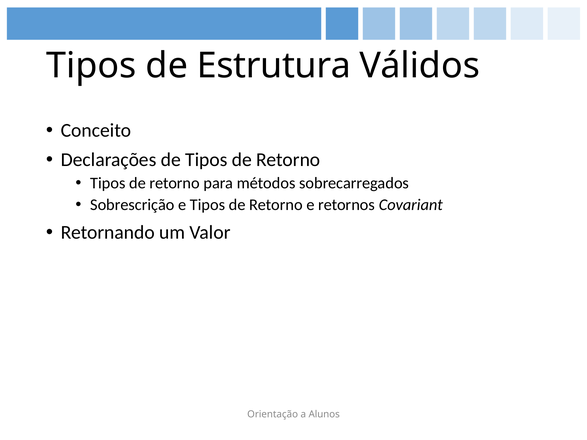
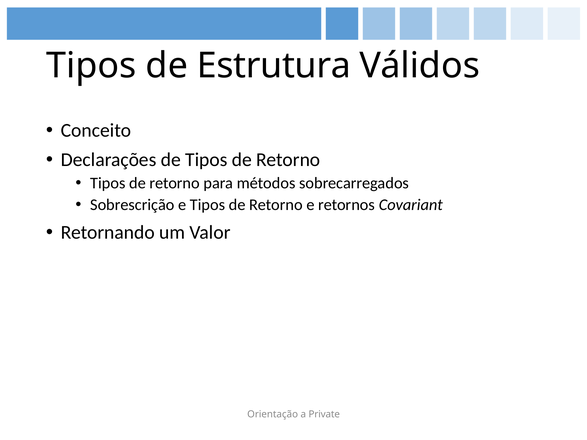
Alunos: Alunos -> Private (324, 415)
